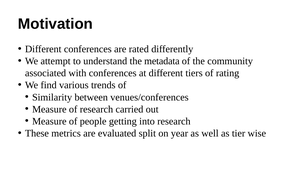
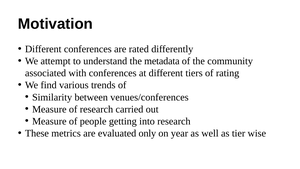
split: split -> only (147, 133)
